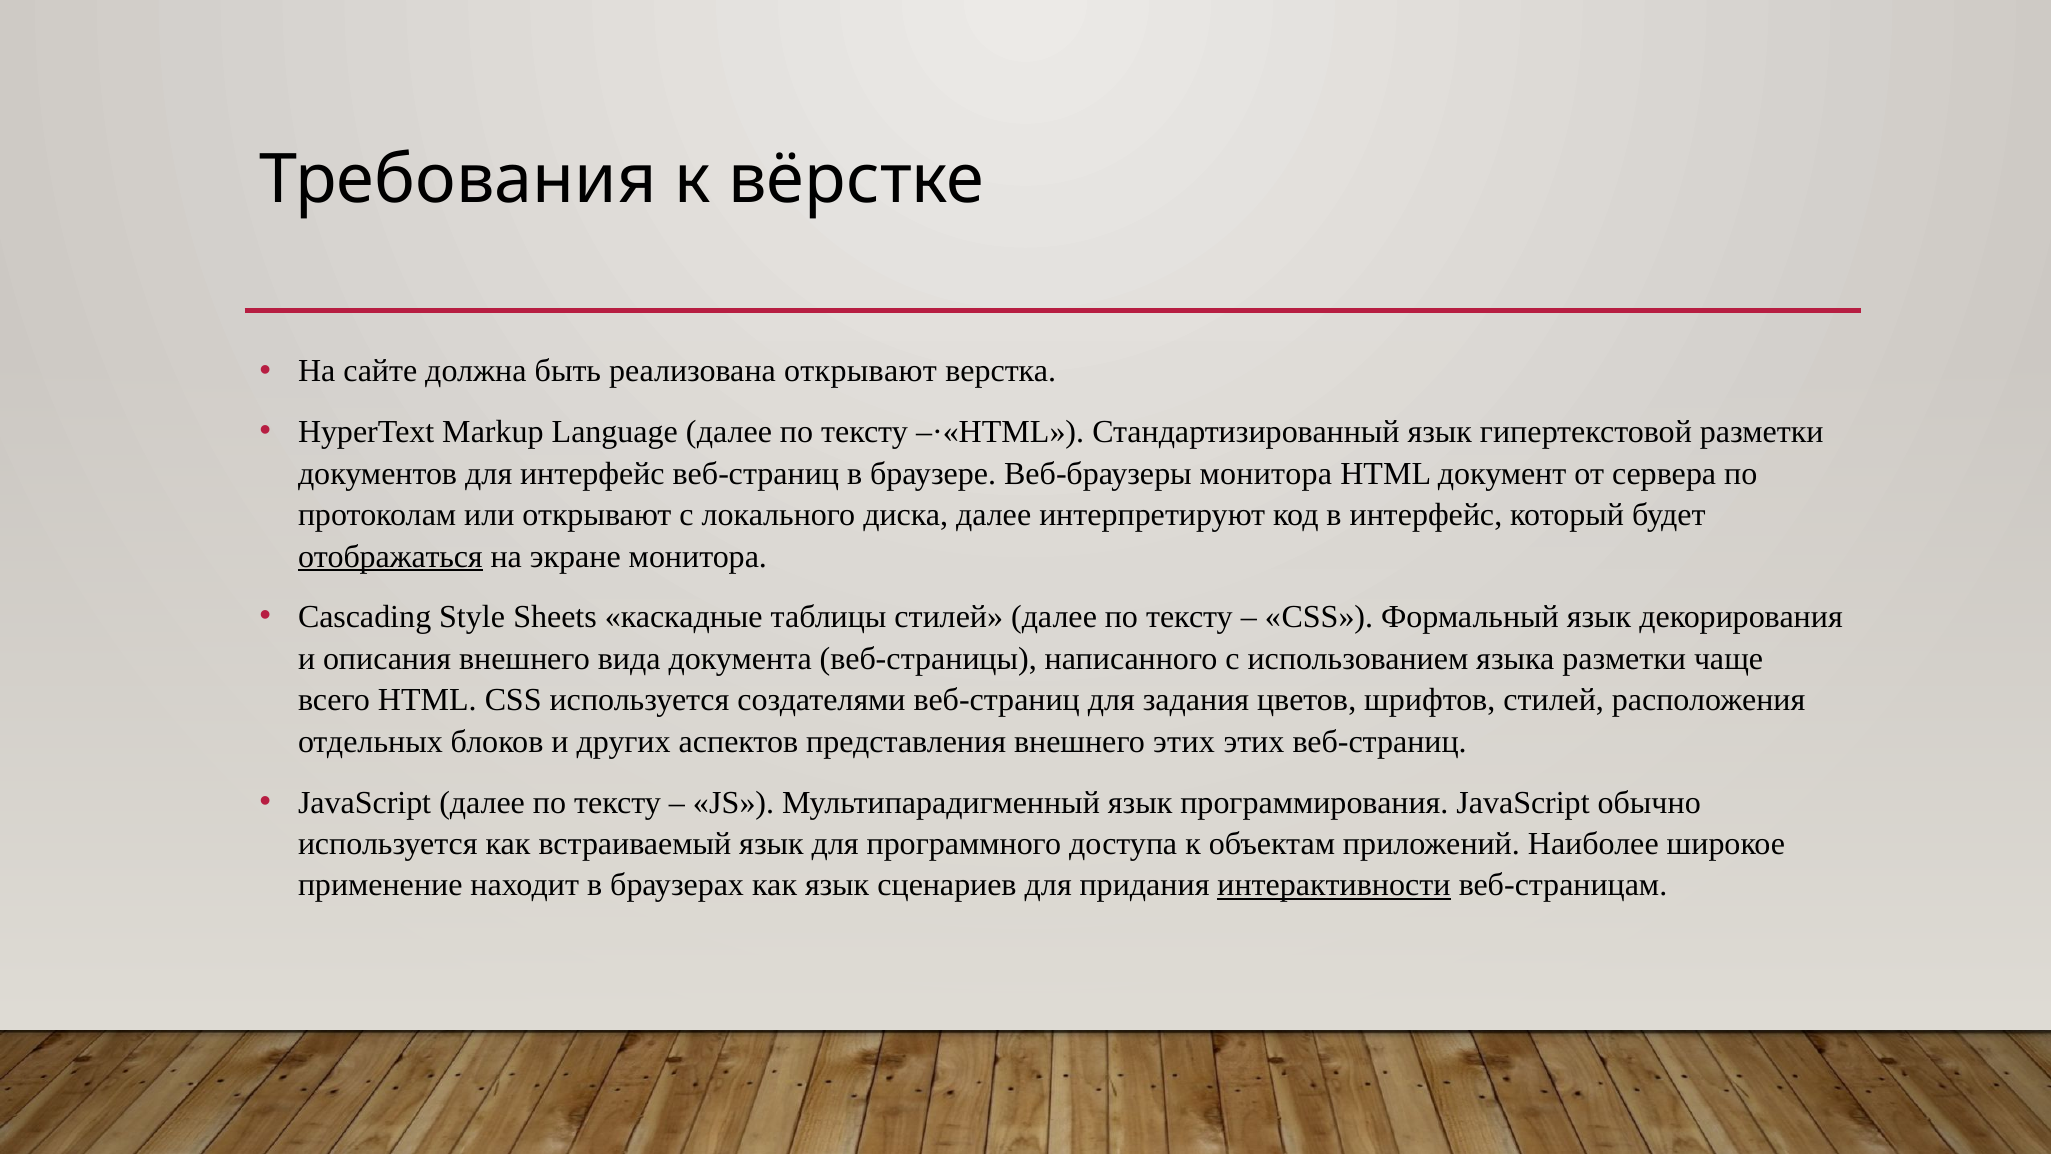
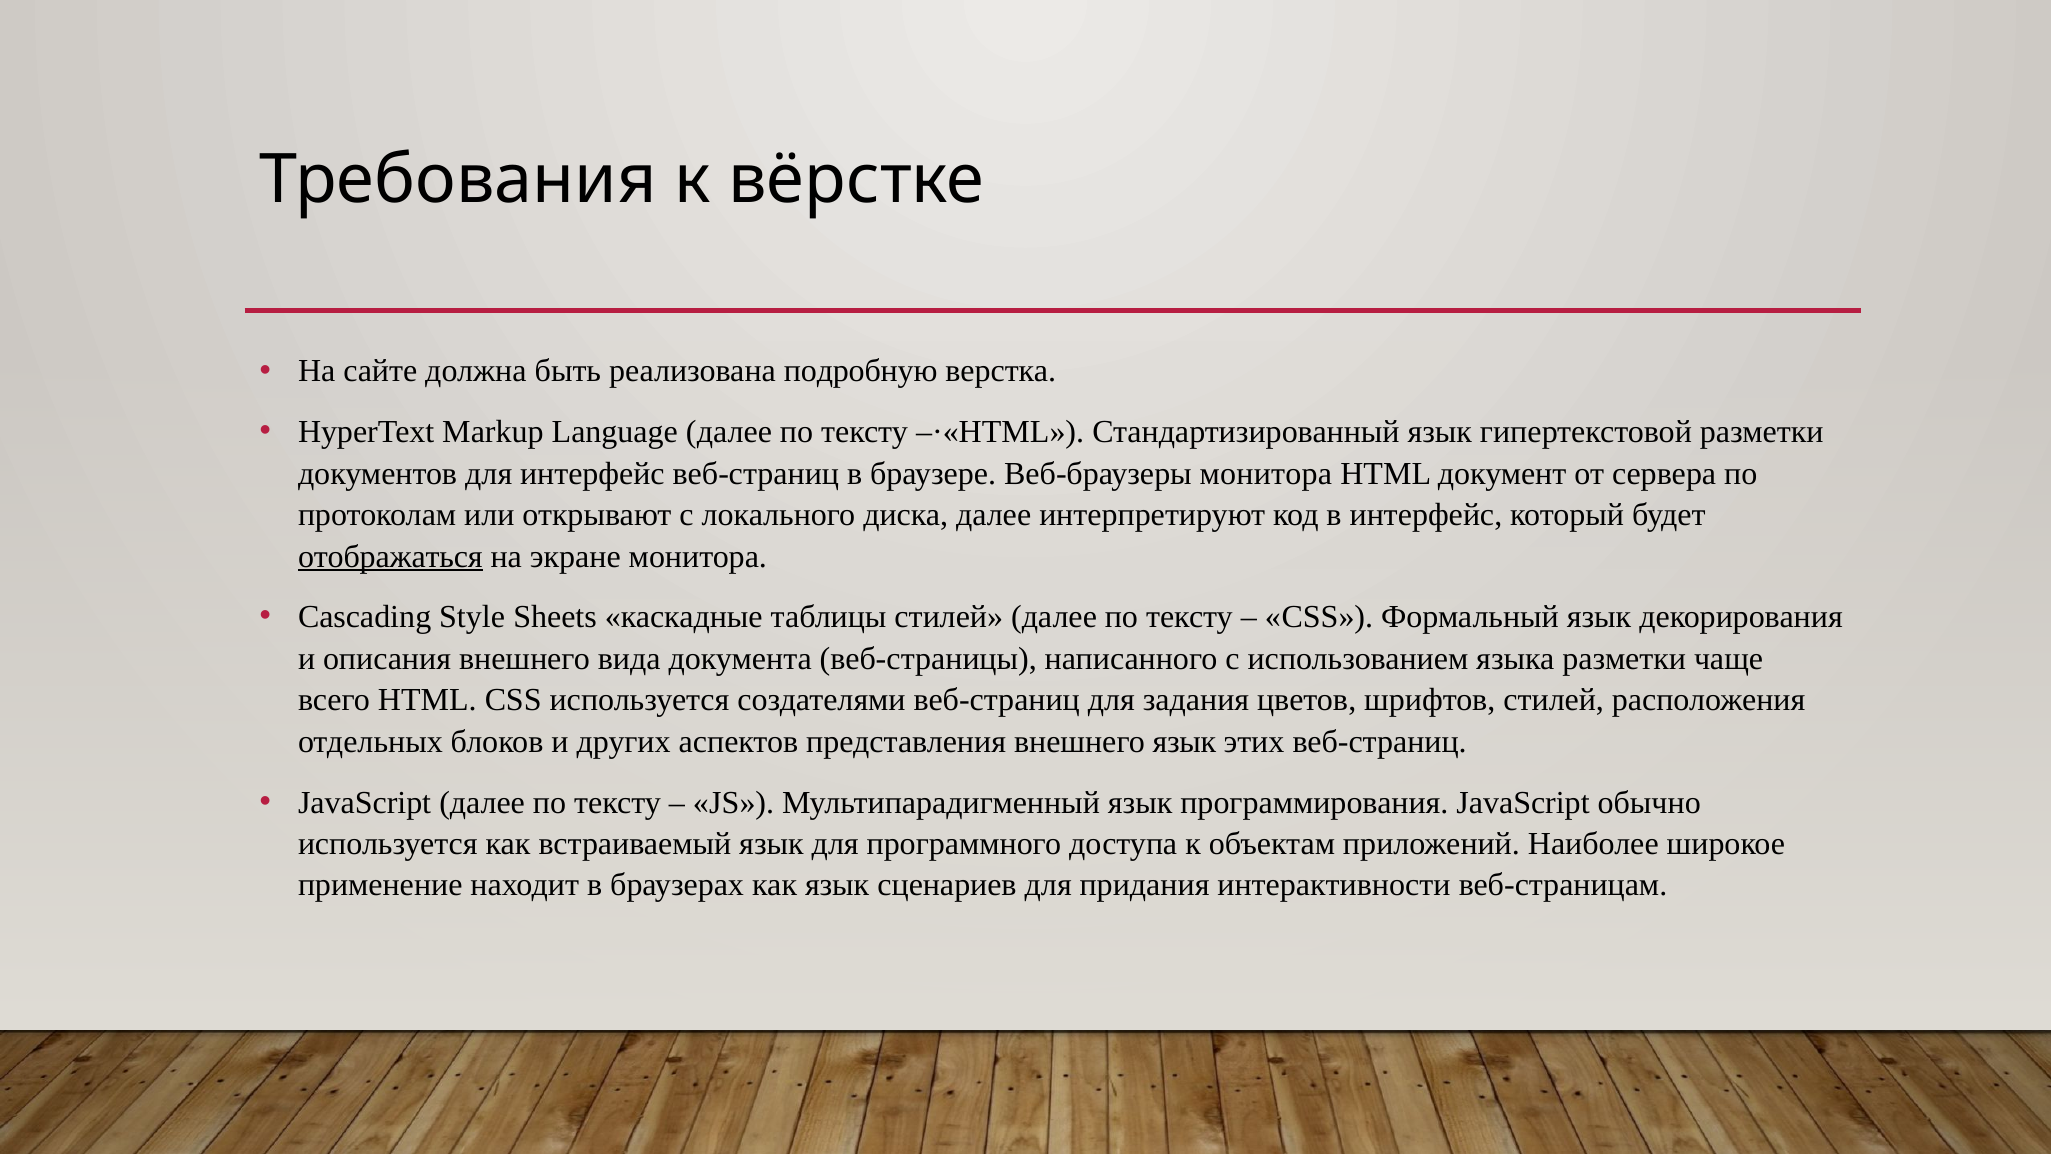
реализована открывают: открывают -> подробную (861, 371)
внешнего этих: этих -> язык (1184, 742)
интерактивности underline: present -> none (1334, 885)
